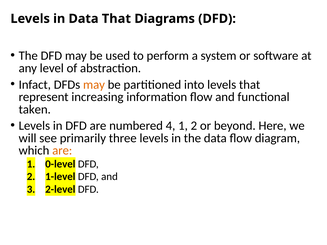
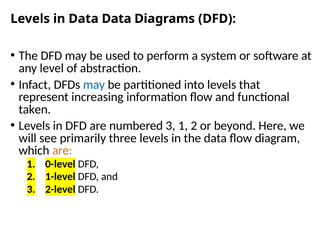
Data That: That -> Data (117, 19)
may colour: orange -> blue (94, 85)
numbered 4: 4 -> 3 (171, 126)
